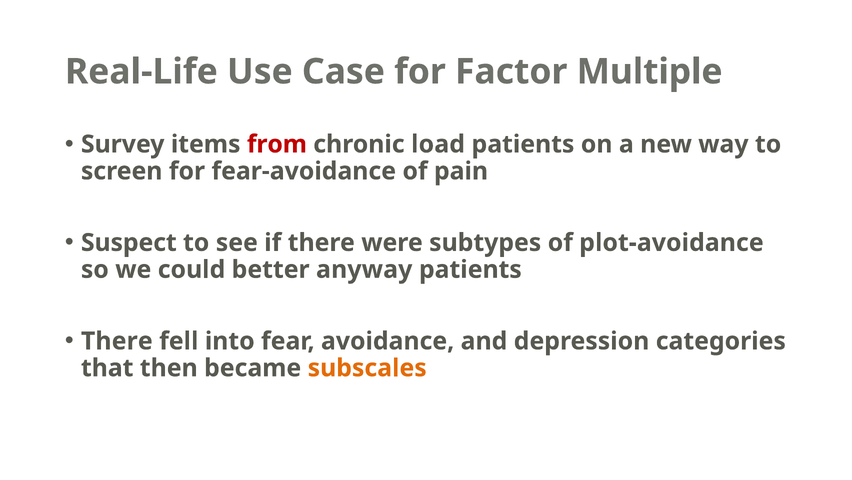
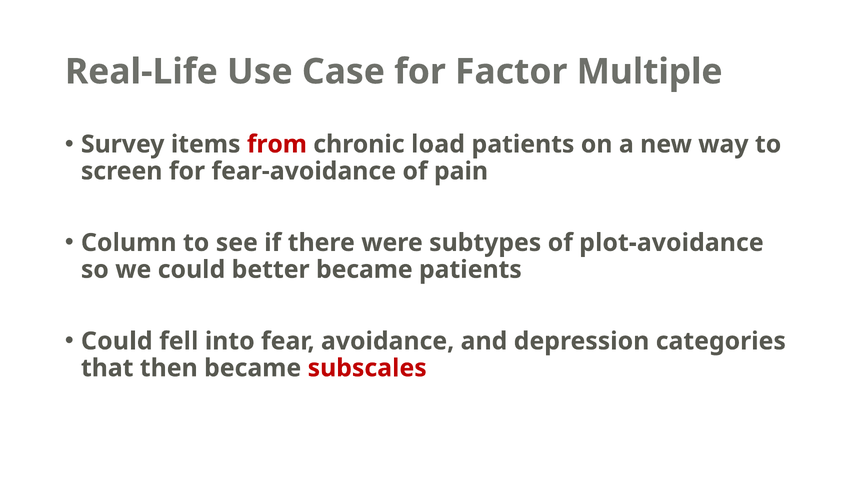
Suspect: Suspect -> Column (129, 242)
better anyway: anyway -> became (364, 269)
There: There -> Could (117, 341)
subscales colour: orange -> red (367, 367)
